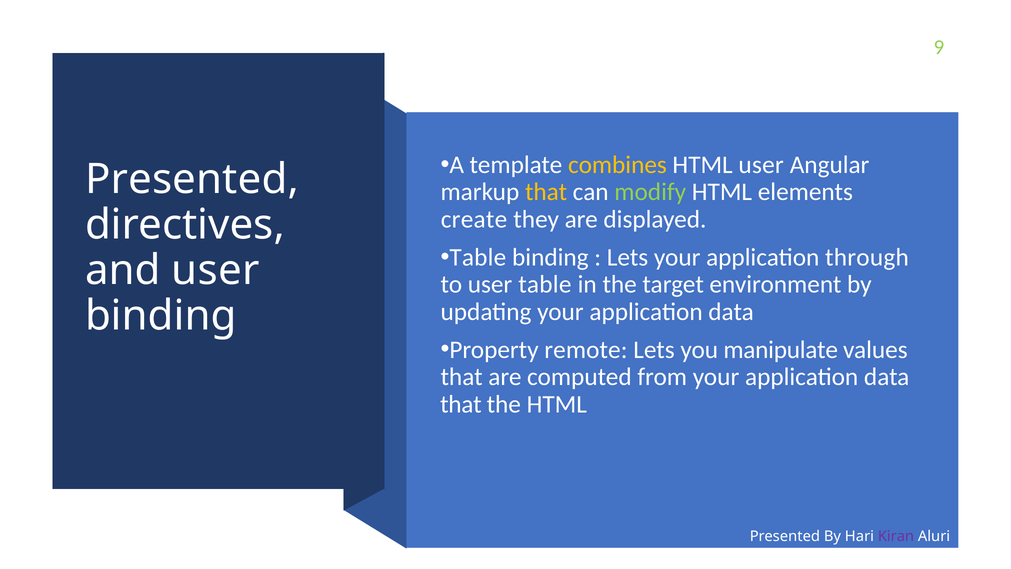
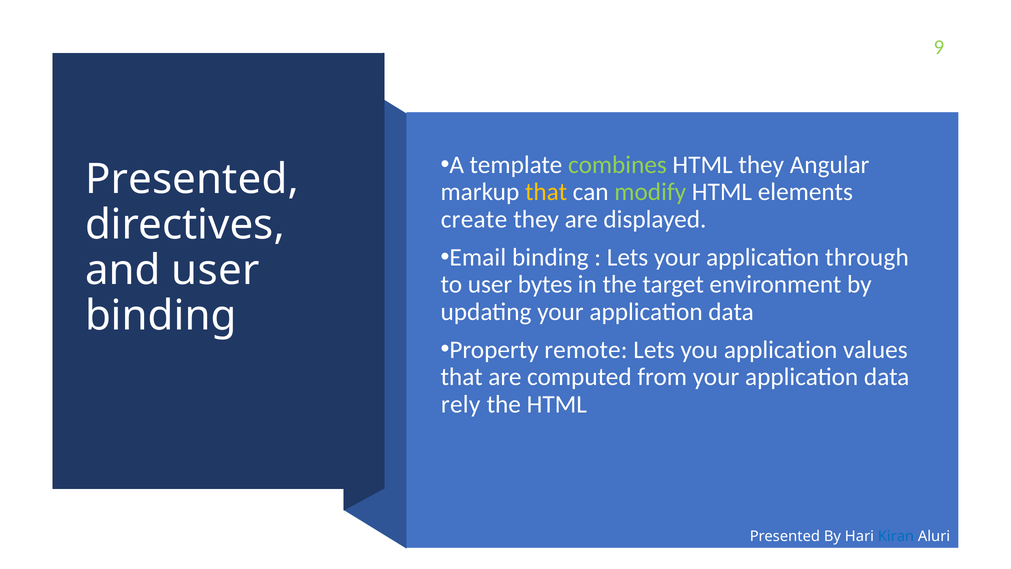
combines colour: yellow -> light green (617, 165)
HTML user: user -> they (761, 165)
Table: Table -> Email (478, 257)
user table: table -> bytes (545, 284)
you manipulate: manipulate -> application (781, 349)
that: that -> rely (461, 404)
Kiran colour: purple -> blue (896, 536)
